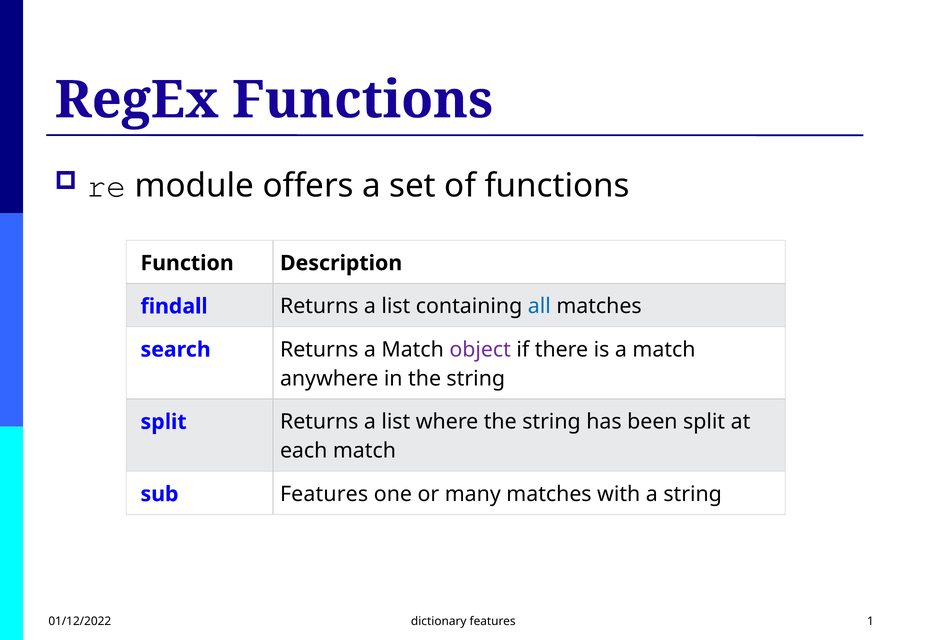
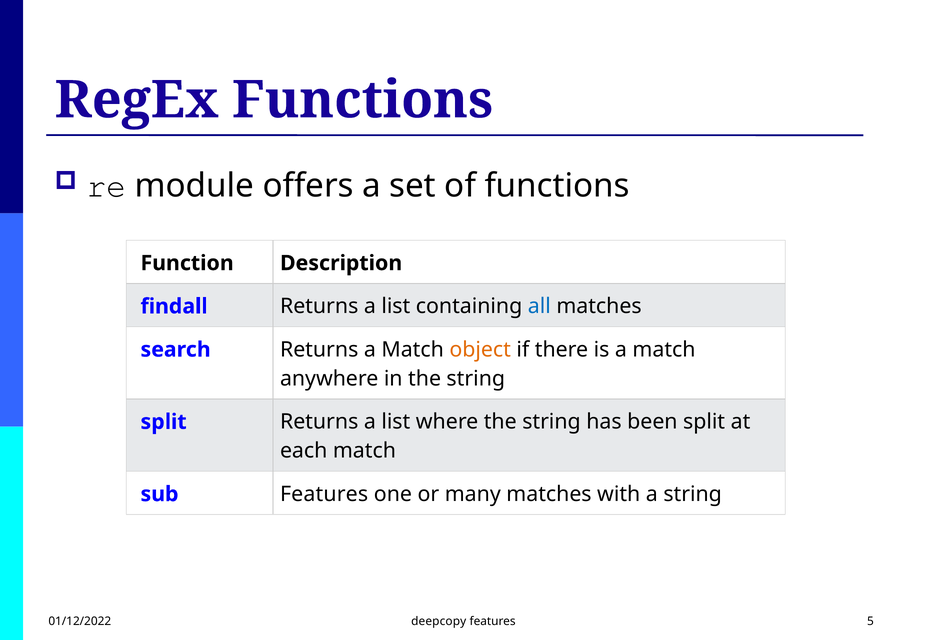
object colour: purple -> orange (480, 350)
dictionary: dictionary -> deepcopy (439, 622)
1: 1 -> 5 (870, 622)
